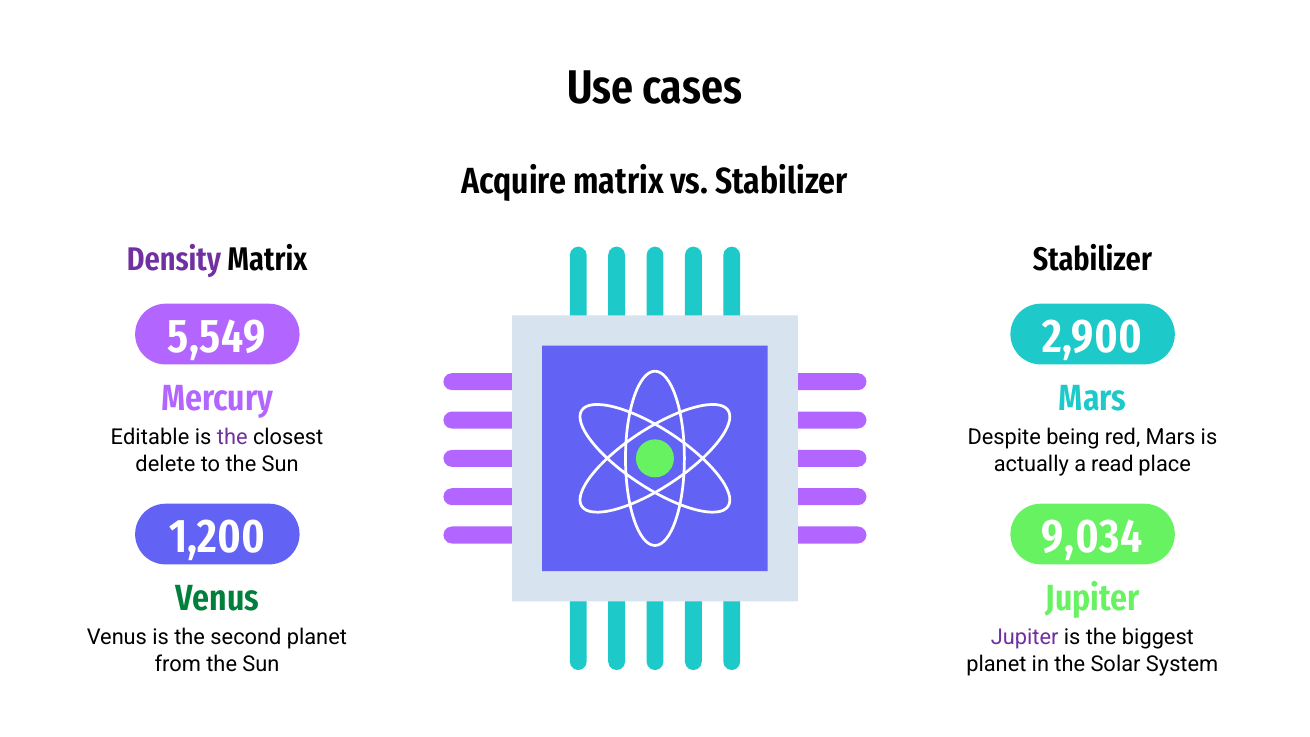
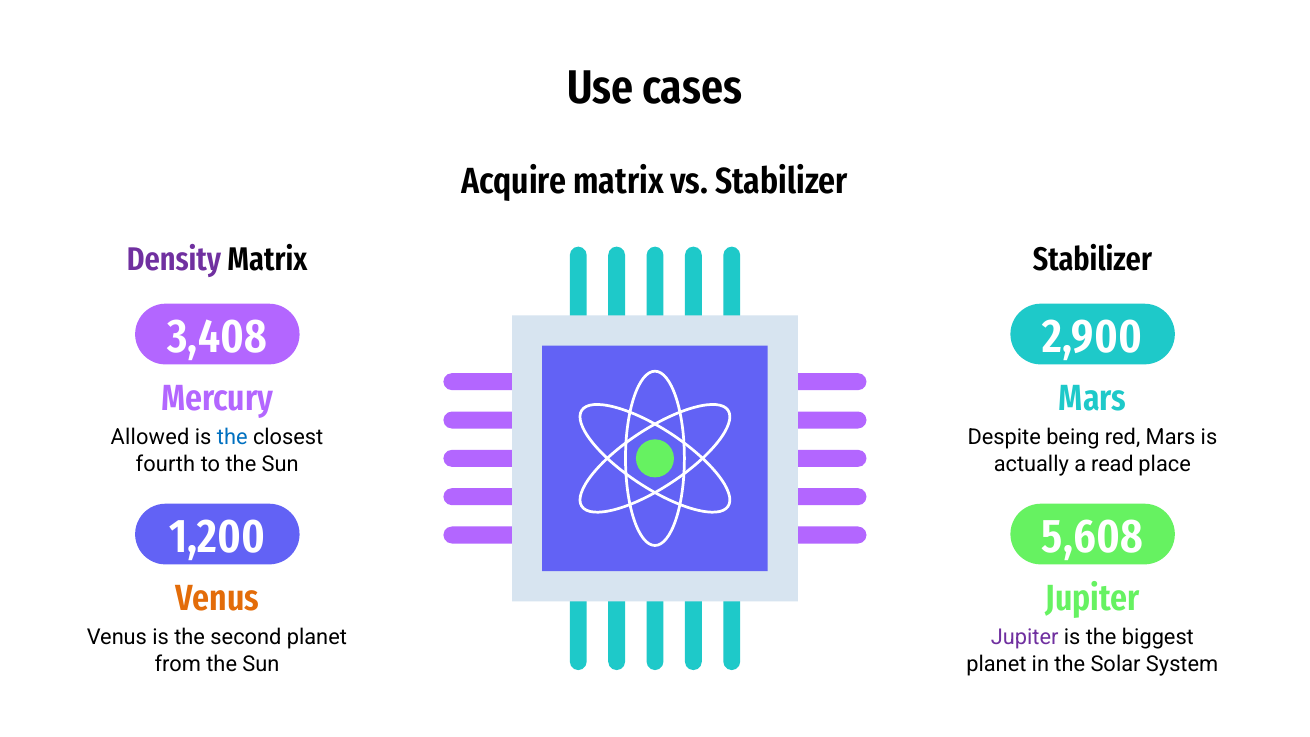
5,549: 5,549 -> 3,408 (217, 337)
Editable: Editable -> Allowed (150, 438)
the colour: purple -> blue (232, 438)
delete: delete -> fourth (165, 464)
9,034: 9,034 -> 5,608 (1092, 537)
Venus colour: green -> orange (217, 598)
